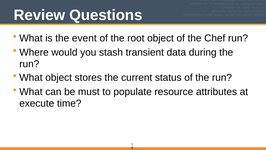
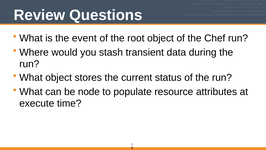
must: must -> node (89, 92)
